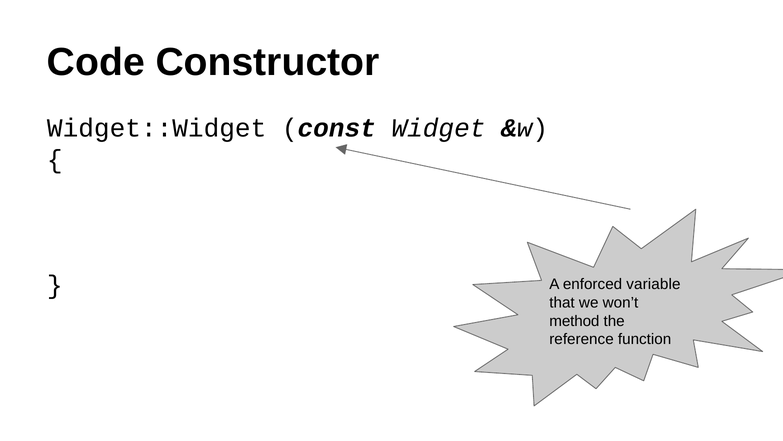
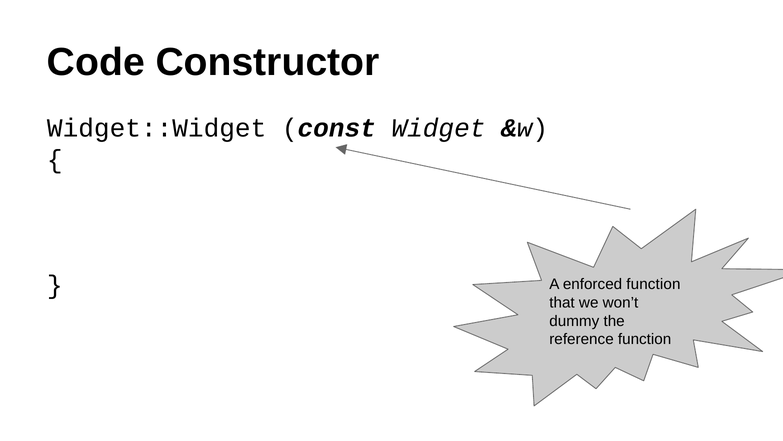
enforced variable: variable -> function (653, 284)
method: method -> dummy (574, 321)
